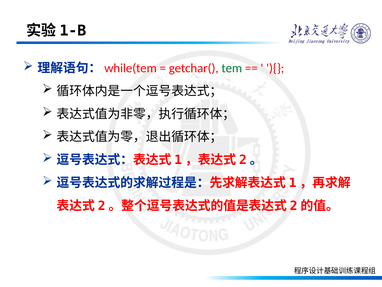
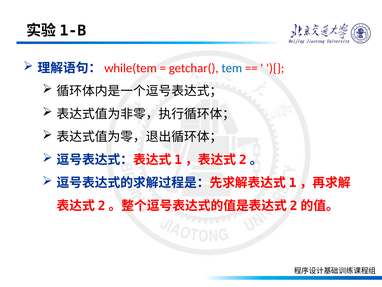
tem colour: green -> blue (232, 68)
